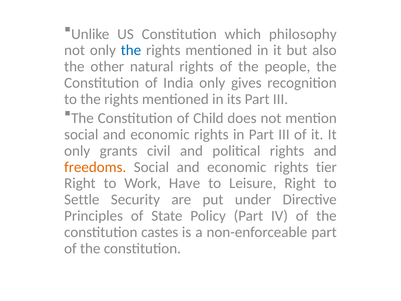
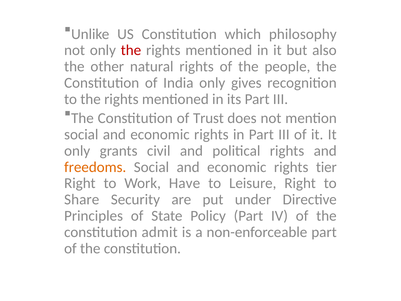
the colour: blue -> red (131, 50)
Child: Child -> Trust (208, 118)
Settle: Settle -> Share (82, 199)
castes: castes -> admit (160, 232)
